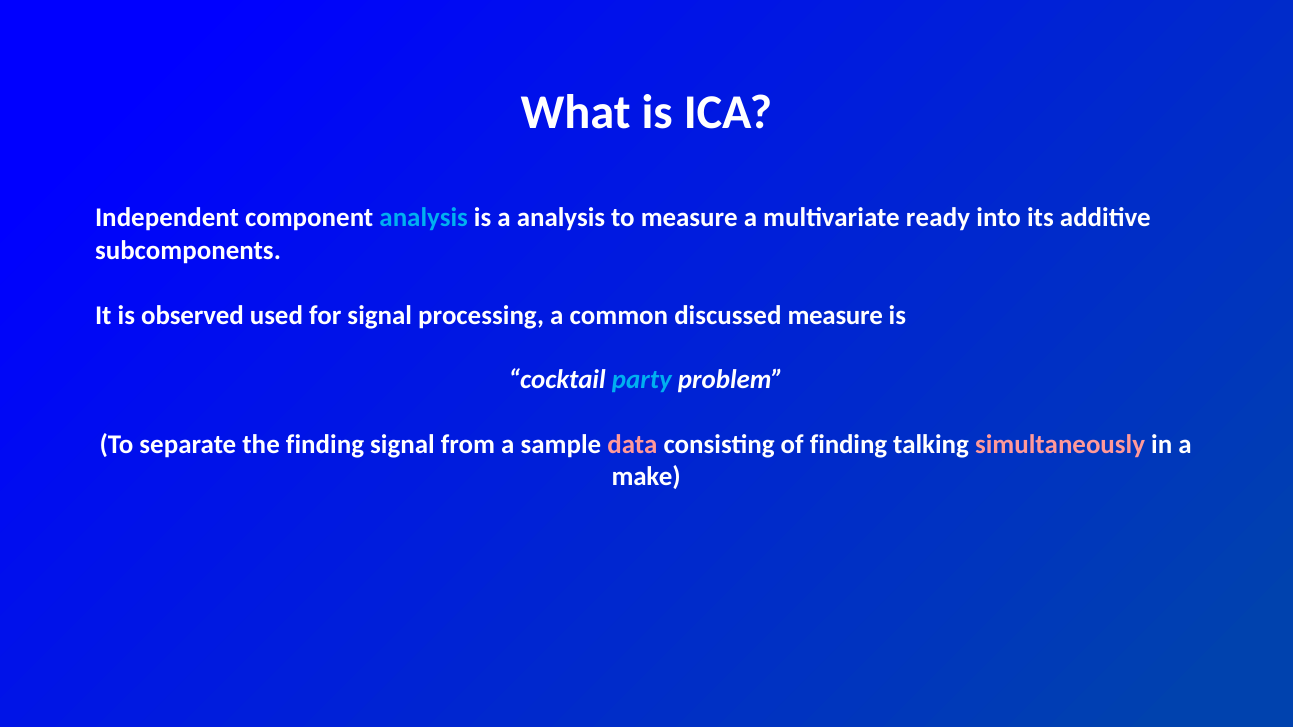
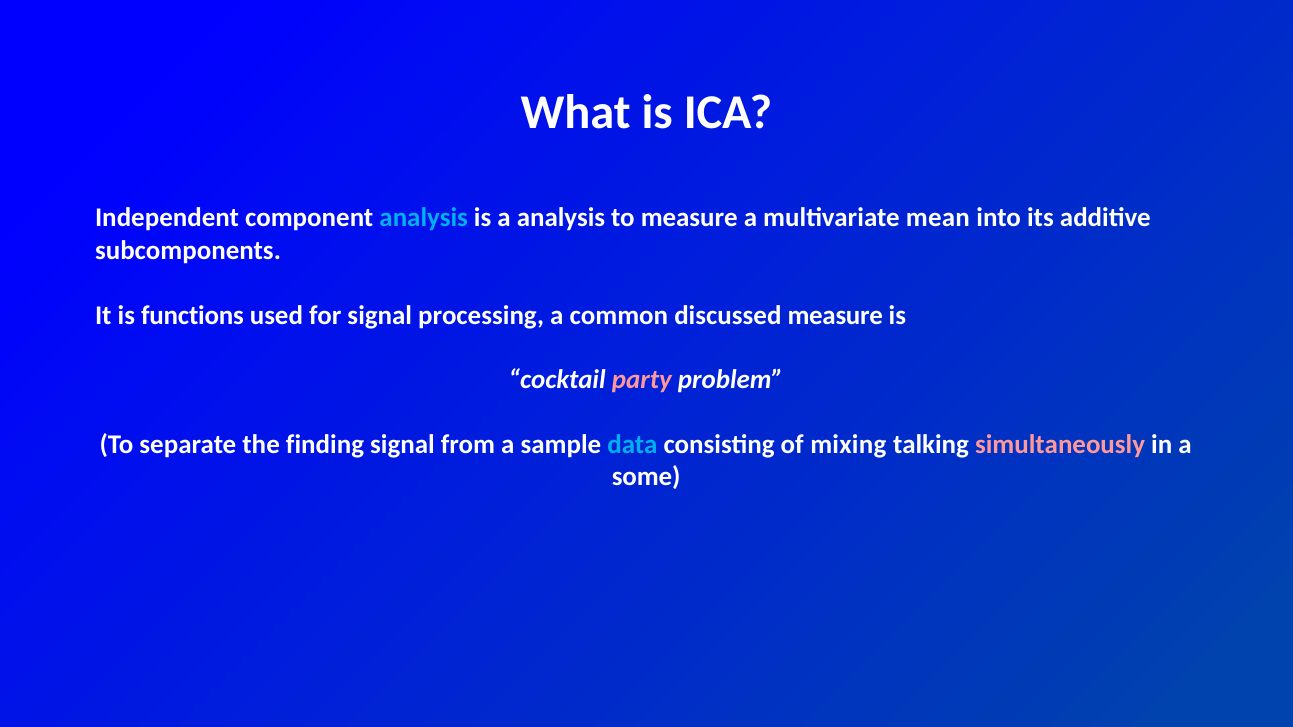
ready: ready -> mean (938, 218)
observed: observed -> functions (193, 315)
party colour: light blue -> pink (642, 380)
data colour: pink -> light blue (632, 445)
of finding: finding -> mixing (848, 445)
make: make -> some (646, 477)
